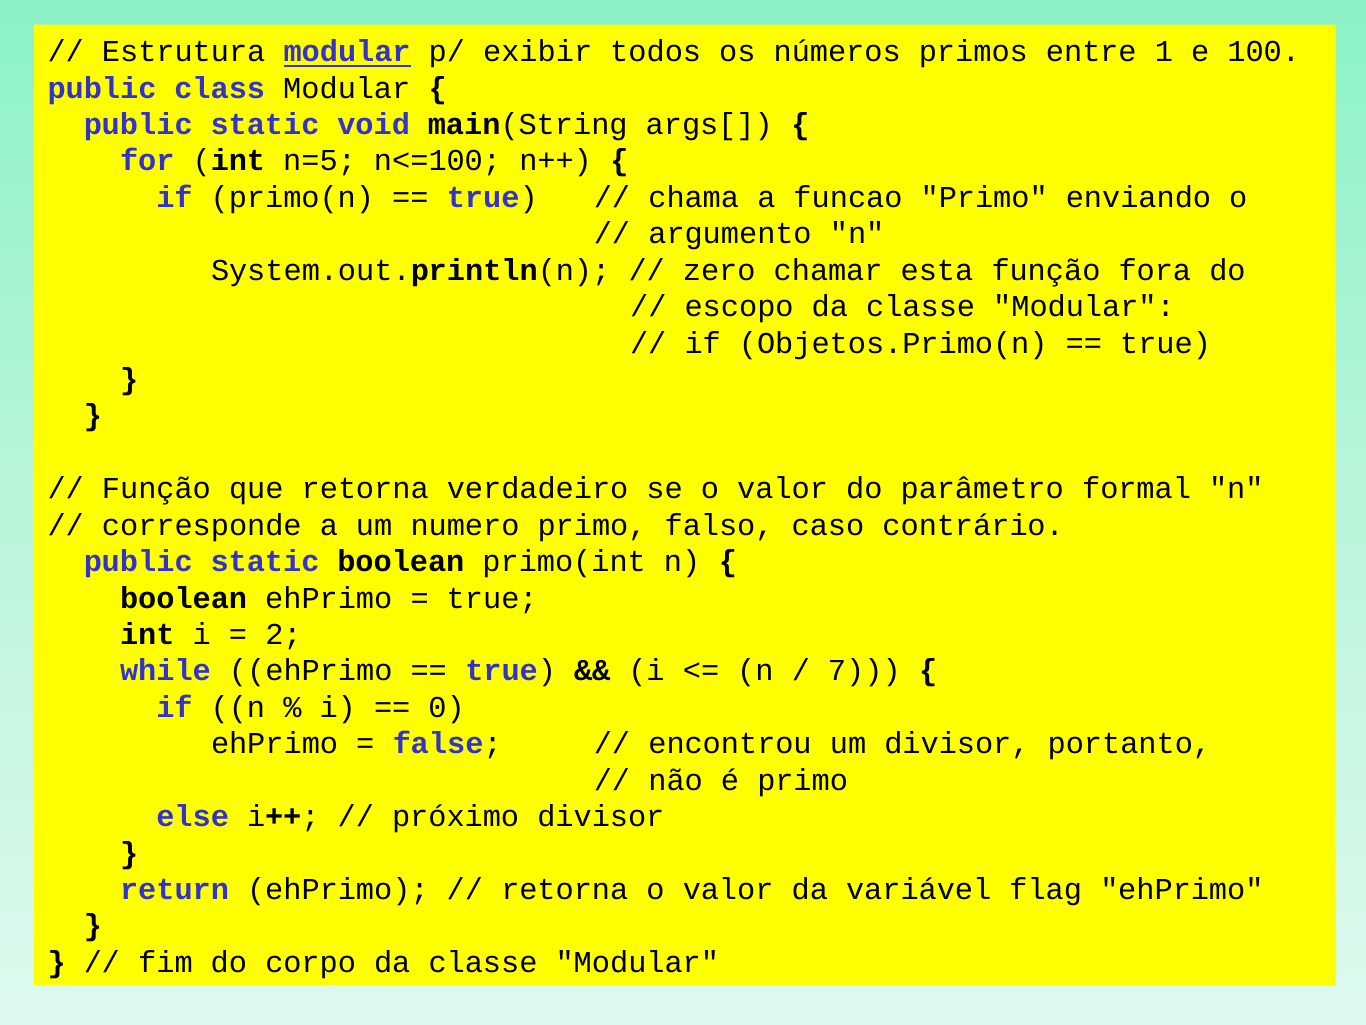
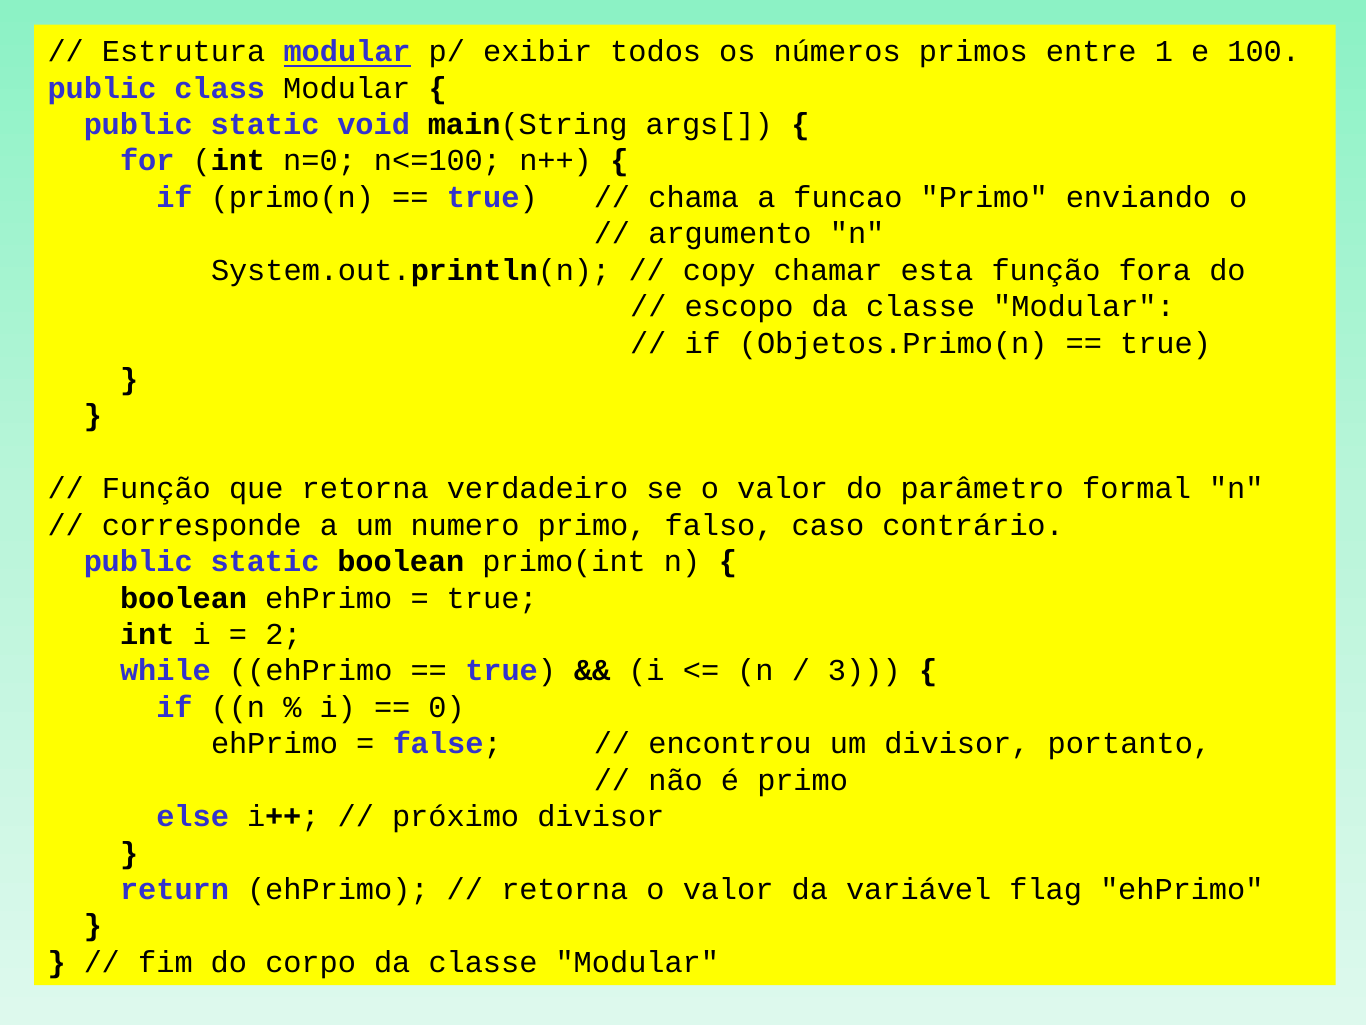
n=5: n=5 -> n=0 (320, 161)
zero: zero -> copy (719, 270)
7: 7 -> 3 (864, 671)
